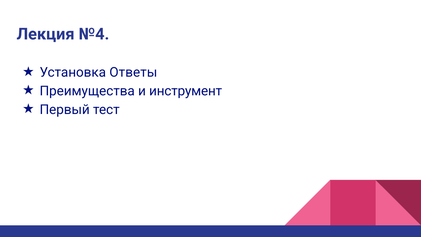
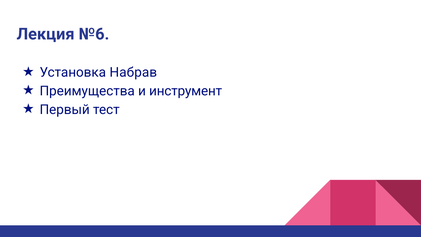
№4: №4 -> №6 (94, 34)
Ответы: Ответы -> Набрав (133, 72)
